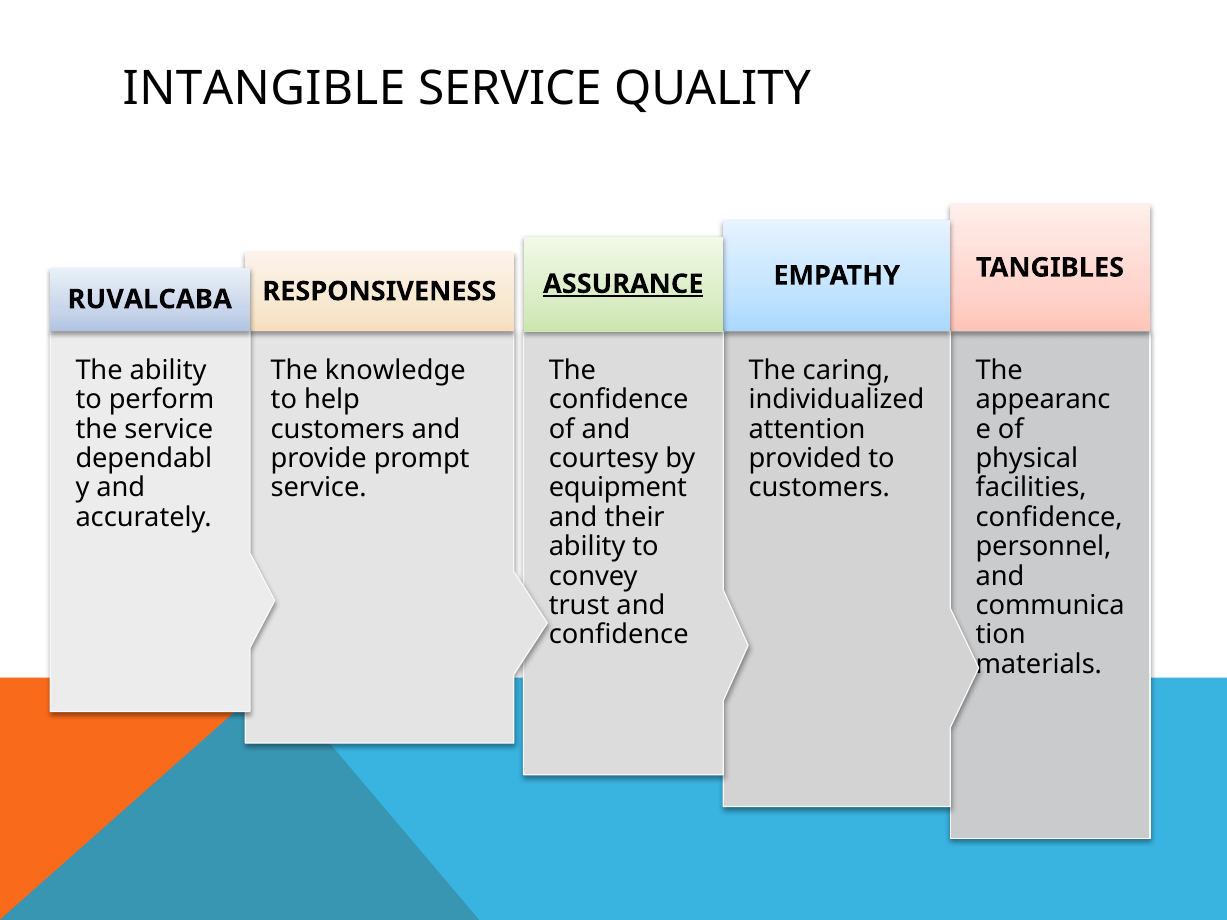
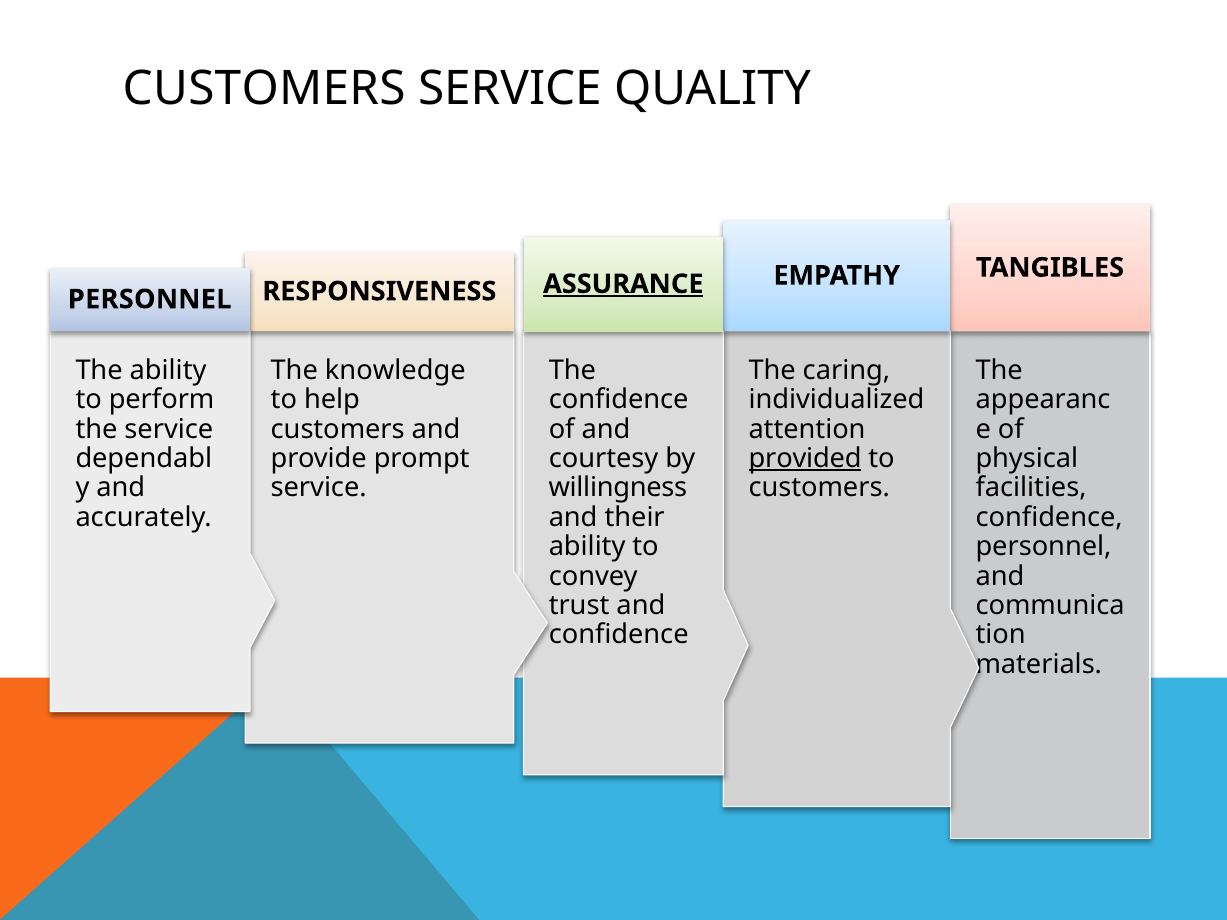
INTANGIBLE: INTANGIBLE -> CUSTOMERS (264, 89)
RUVALCABA: RUVALCABA -> PERSONNEL (150, 299)
provided underline: none -> present (805, 459)
equipment: equipment -> willingness (618, 488)
